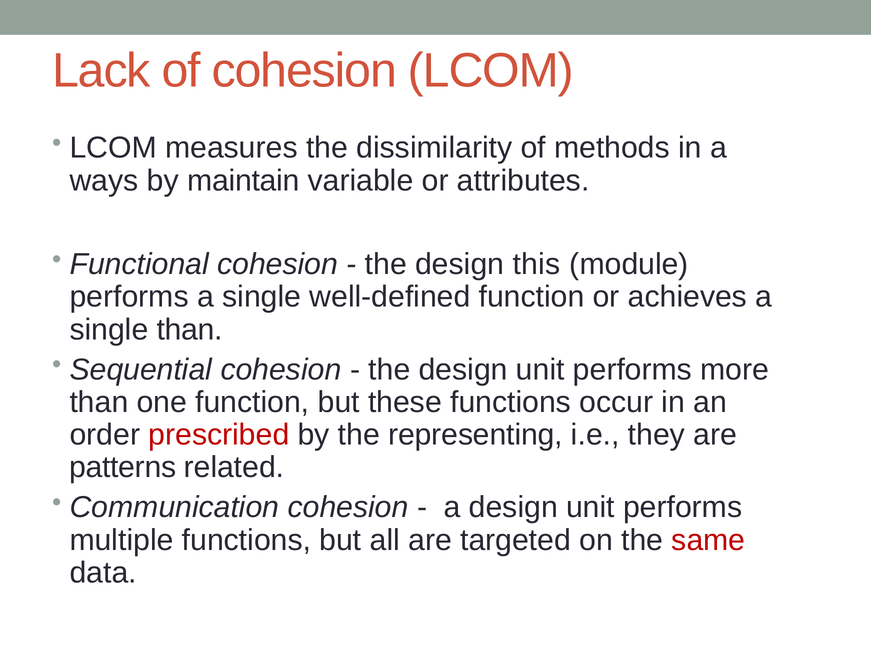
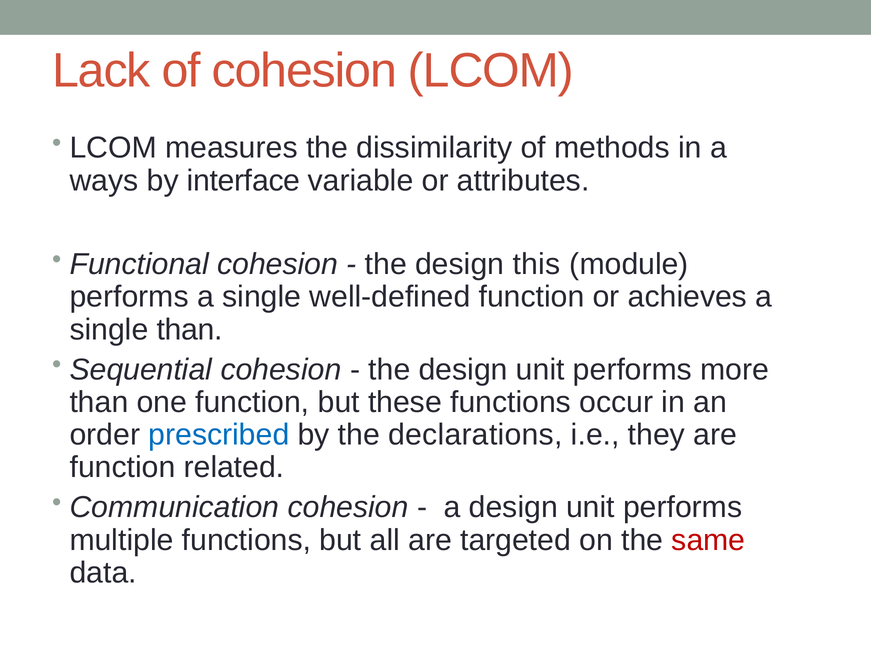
maintain: maintain -> interface (243, 181)
prescribed colour: red -> blue (219, 435)
representing: representing -> declarations (475, 435)
patterns: patterns -> function (123, 468)
